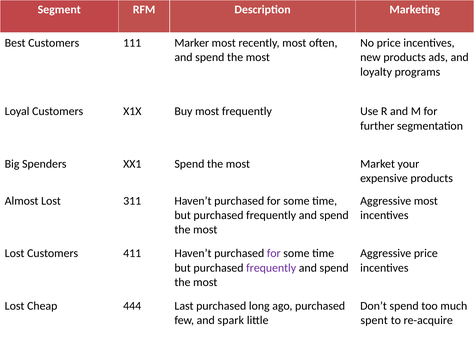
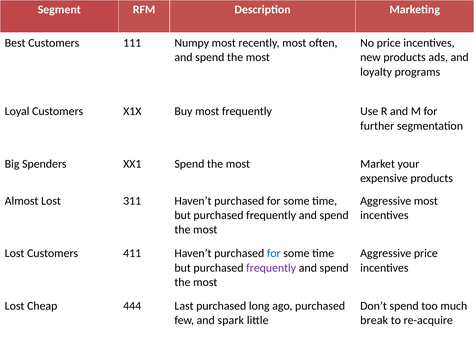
Marker: Marker -> Numpy (192, 43)
for colour: purple -> blue (274, 254)
spent: spent -> break (374, 321)
